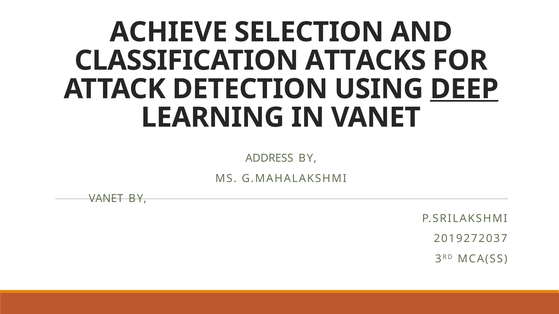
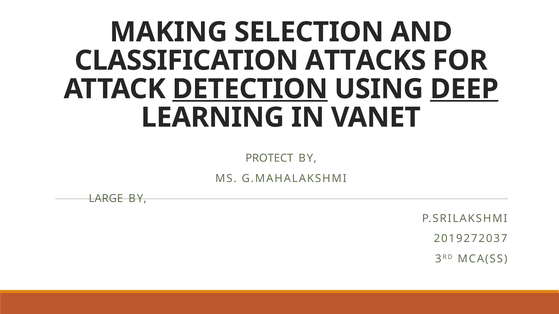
ACHIEVE: ACHIEVE -> MAKING (169, 32)
DETECTION underline: none -> present (250, 89)
ADDRESS: ADDRESS -> PROTECT (269, 159)
VANET: VANET -> LARGE (106, 199)
